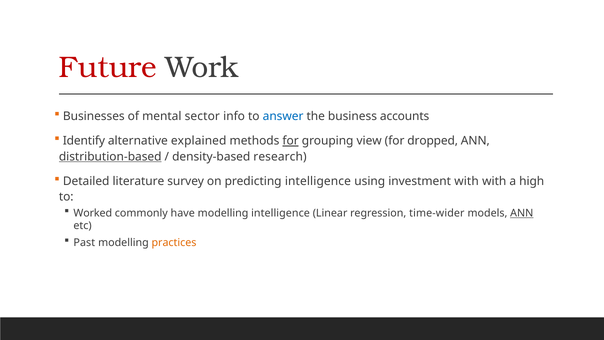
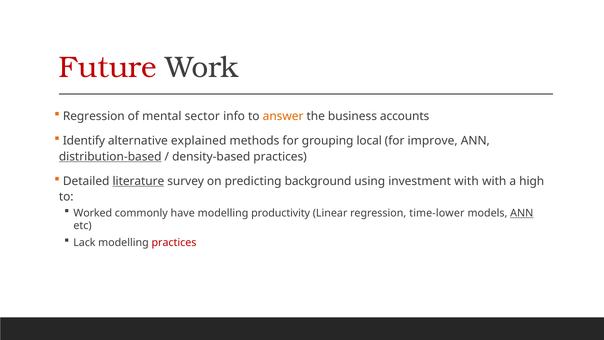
Businesses: Businesses -> Regression (94, 116)
answer colour: blue -> orange (283, 116)
for underline: present -> none (291, 141)
view: view -> local (369, 141)
dropped: dropped -> improve (433, 141)
density-based research: research -> practices (280, 156)
literature underline: none -> present (138, 181)
predicting intelligence: intelligence -> background (318, 181)
modelling intelligence: intelligence -> productivity (281, 213)
time-wider: time-wider -> time-lower (437, 213)
Past: Past -> Lack (84, 242)
practices colour: orange -> red (174, 242)
